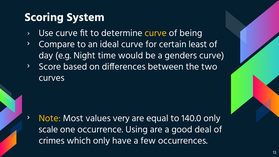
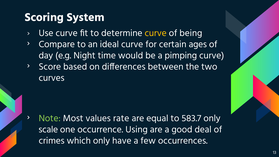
least: least -> ages (198, 44)
genders: genders -> pimping (181, 55)
Note colour: yellow -> light green (50, 118)
very: very -> rate (121, 118)
140.0: 140.0 -> 583.7 (191, 118)
